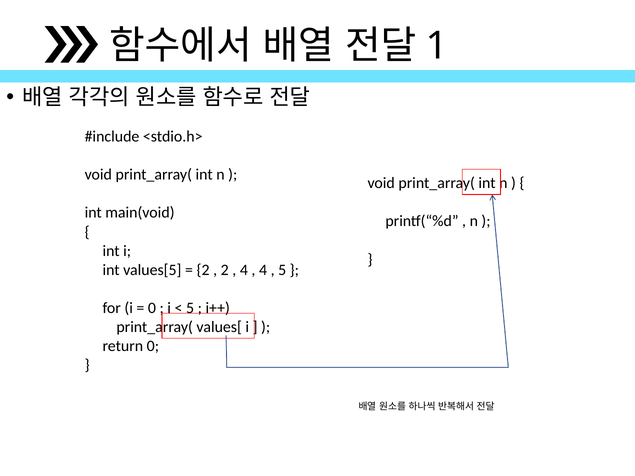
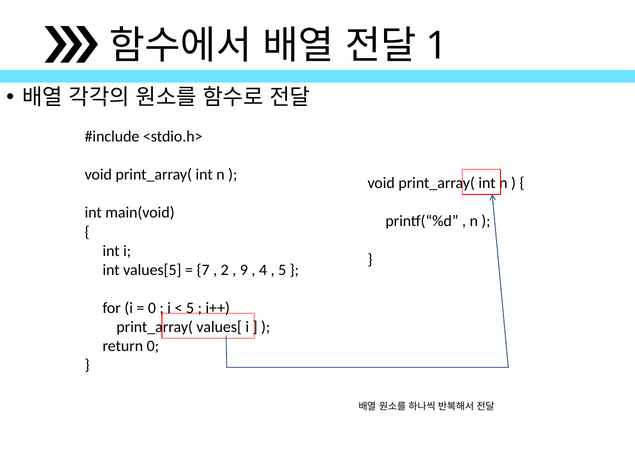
2: 2 -> 7 (203, 270)
4: 4 -> 9 (244, 270)
